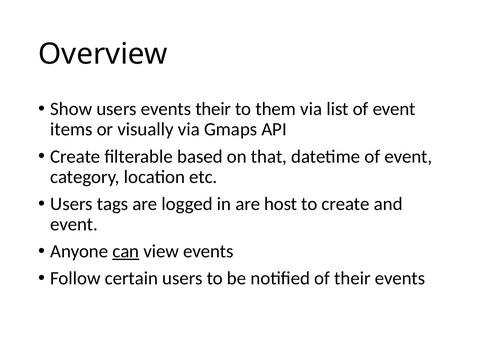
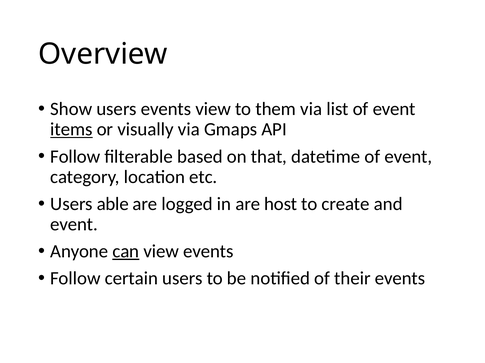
events their: their -> view (213, 109)
items underline: none -> present (71, 130)
Create: Create -> Follow (75, 157)
tags: tags -> able (113, 204)
